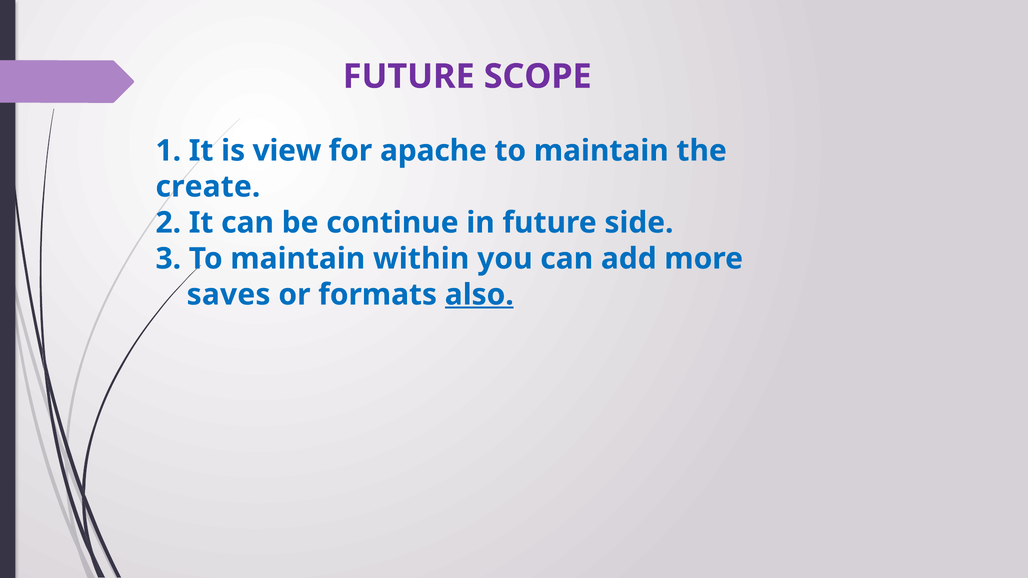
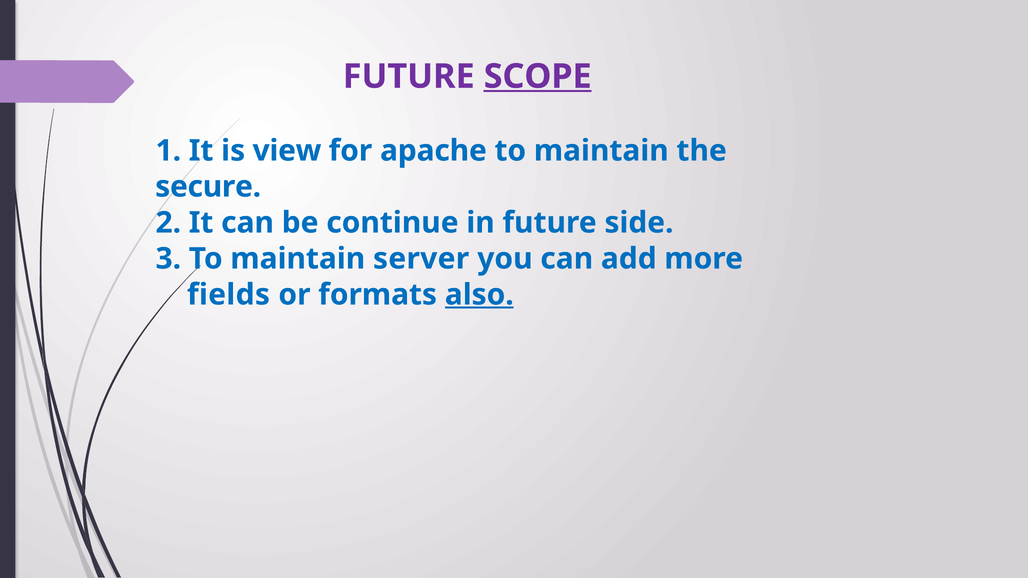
SCOPE underline: none -> present (538, 77)
create: create -> secure (208, 187)
within: within -> server (421, 259)
saves: saves -> fields (228, 295)
